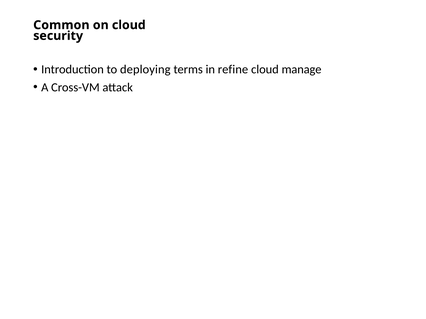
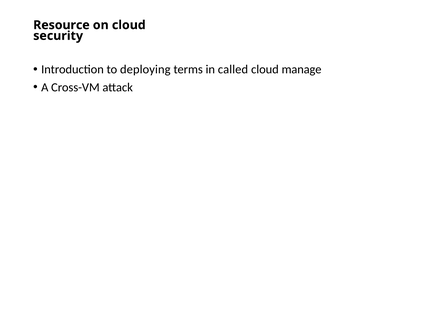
Common: Common -> Resource (61, 25)
refine: refine -> called (233, 70)
